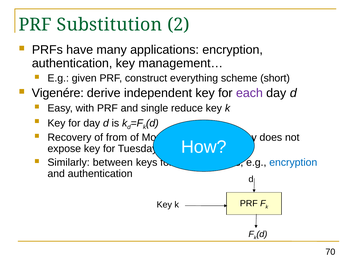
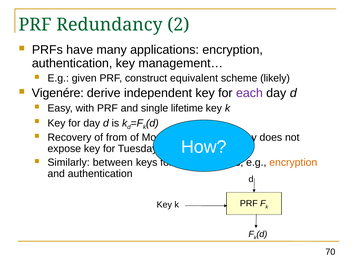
Substitution: Substitution -> Redundancy (110, 25)
everything: everything -> equivalent (194, 78)
short: short -> likely (275, 78)
reduce: reduce -> lifetime (187, 108)
encryption colour: blue -> orange (293, 162)
